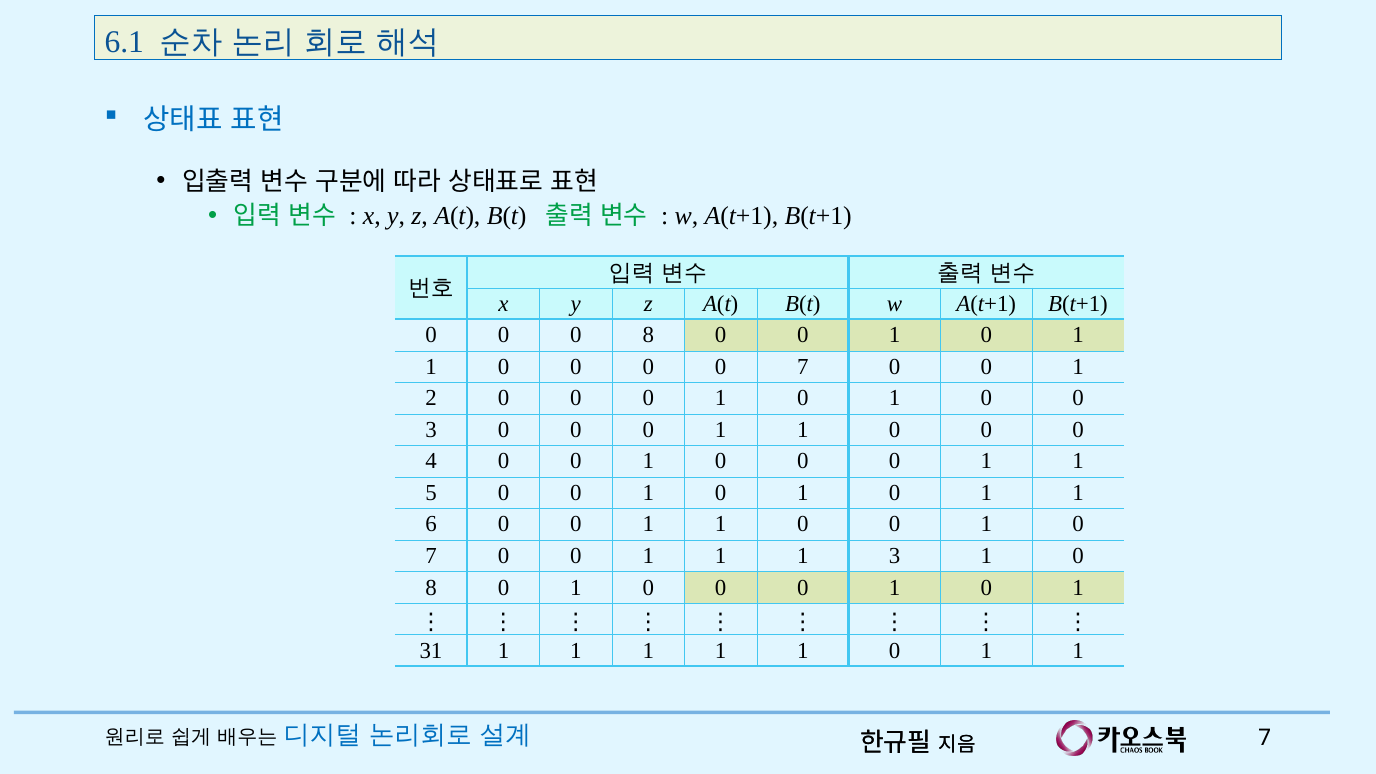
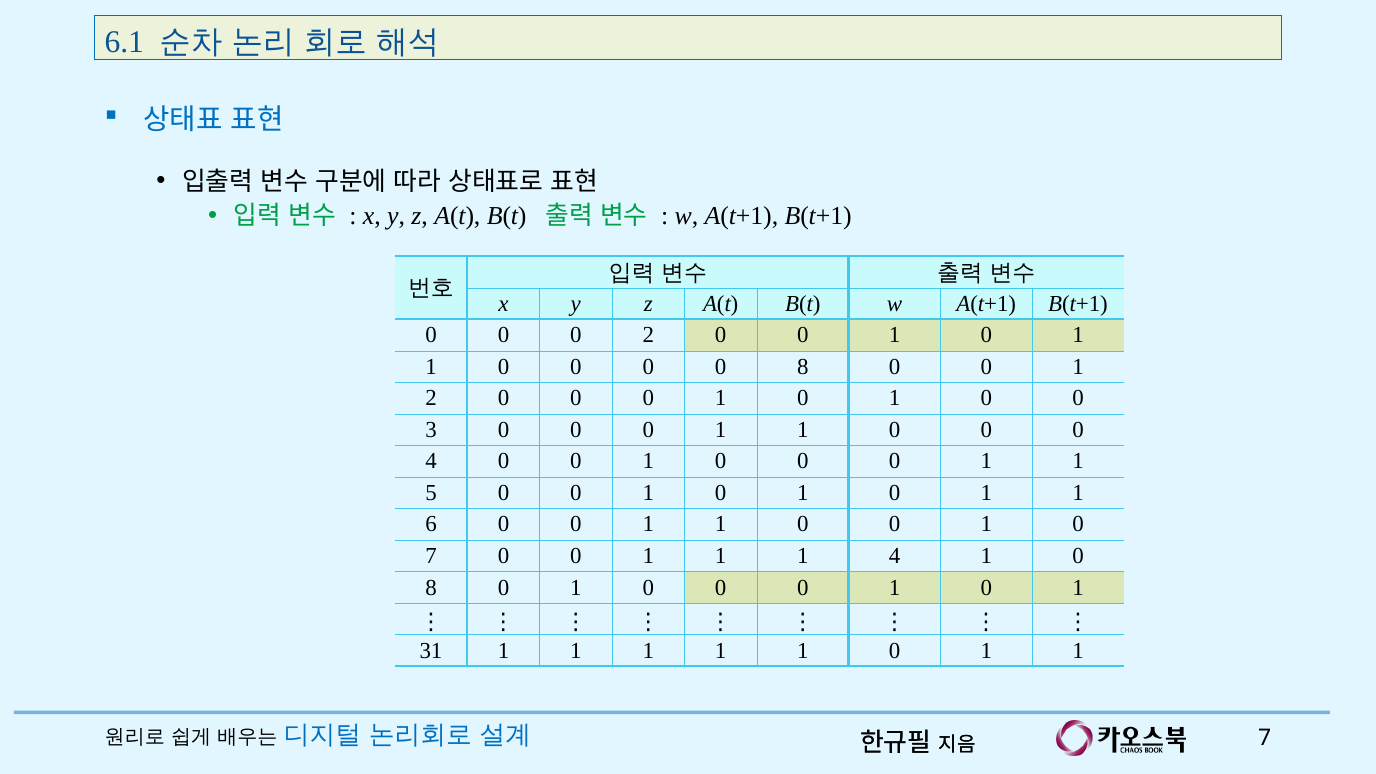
0 0 8: 8 -> 2 (648, 335)
0 0 7: 7 -> 8 (803, 367)
1 3: 3 -> 4 (894, 556)
